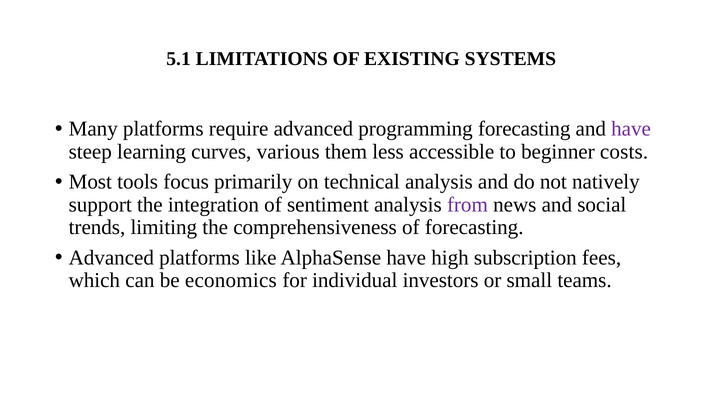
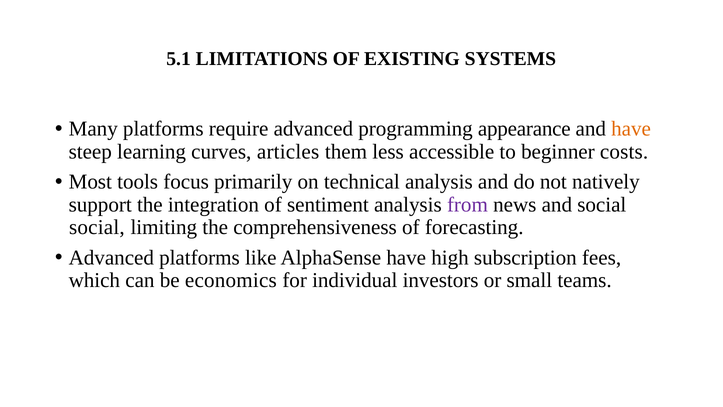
programming forecasting: forecasting -> appearance (524, 129)
have colour: purple -> orange (631, 129)
various: various -> articles (288, 152)
trends: trends -> social (97, 227)
